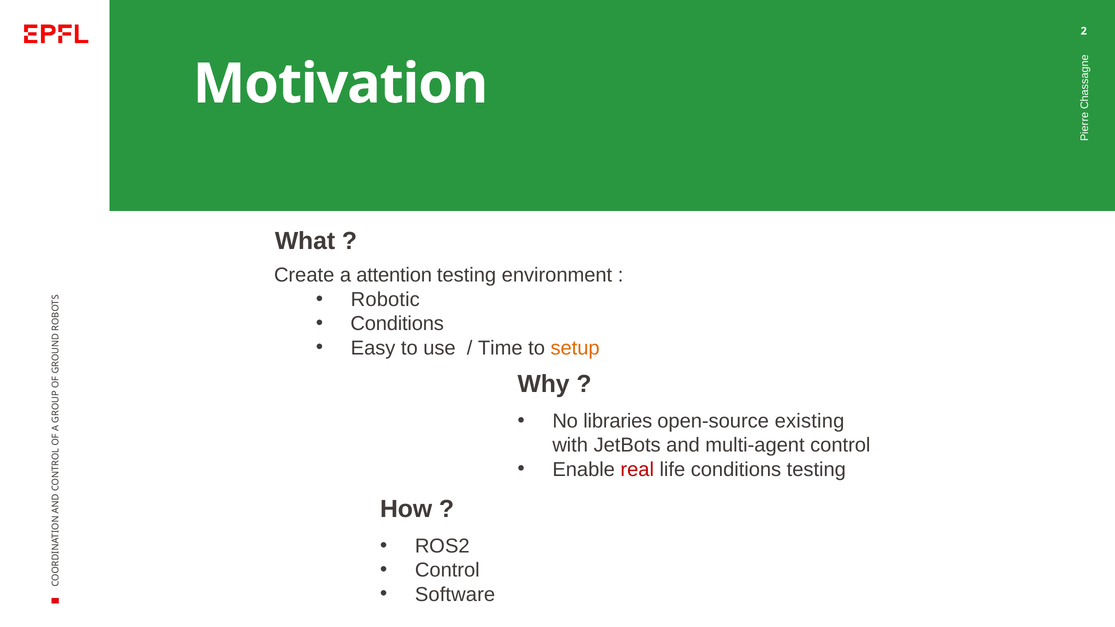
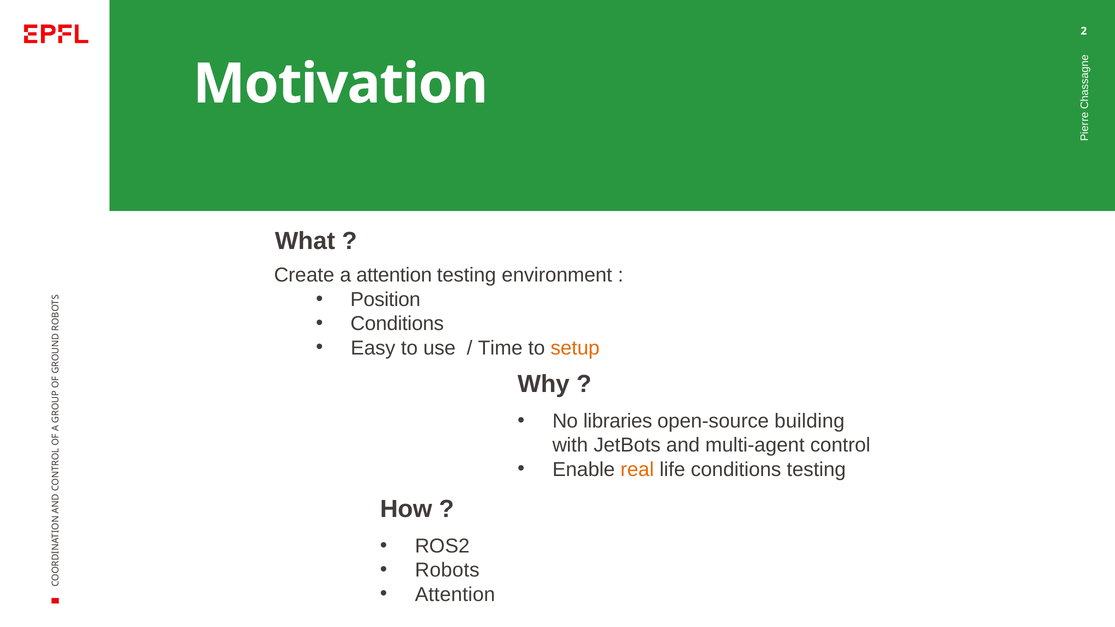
Robotic: Robotic -> Position (385, 300)
existing: existing -> building (810, 421)
real colour: red -> orange (637, 470)
Control: Control -> Robots (447, 570)
Software: Software -> Attention (455, 595)
